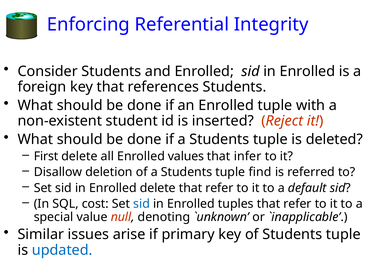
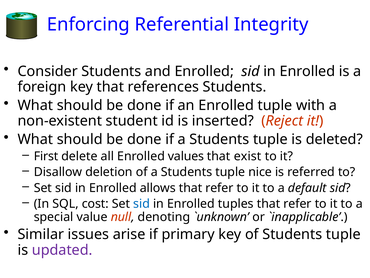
infer: infer -> exist (248, 156)
find: find -> nice (260, 172)
Enrolled delete: delete -> allows (158, 188)
updated colour: blue -> purple (62, 250)
